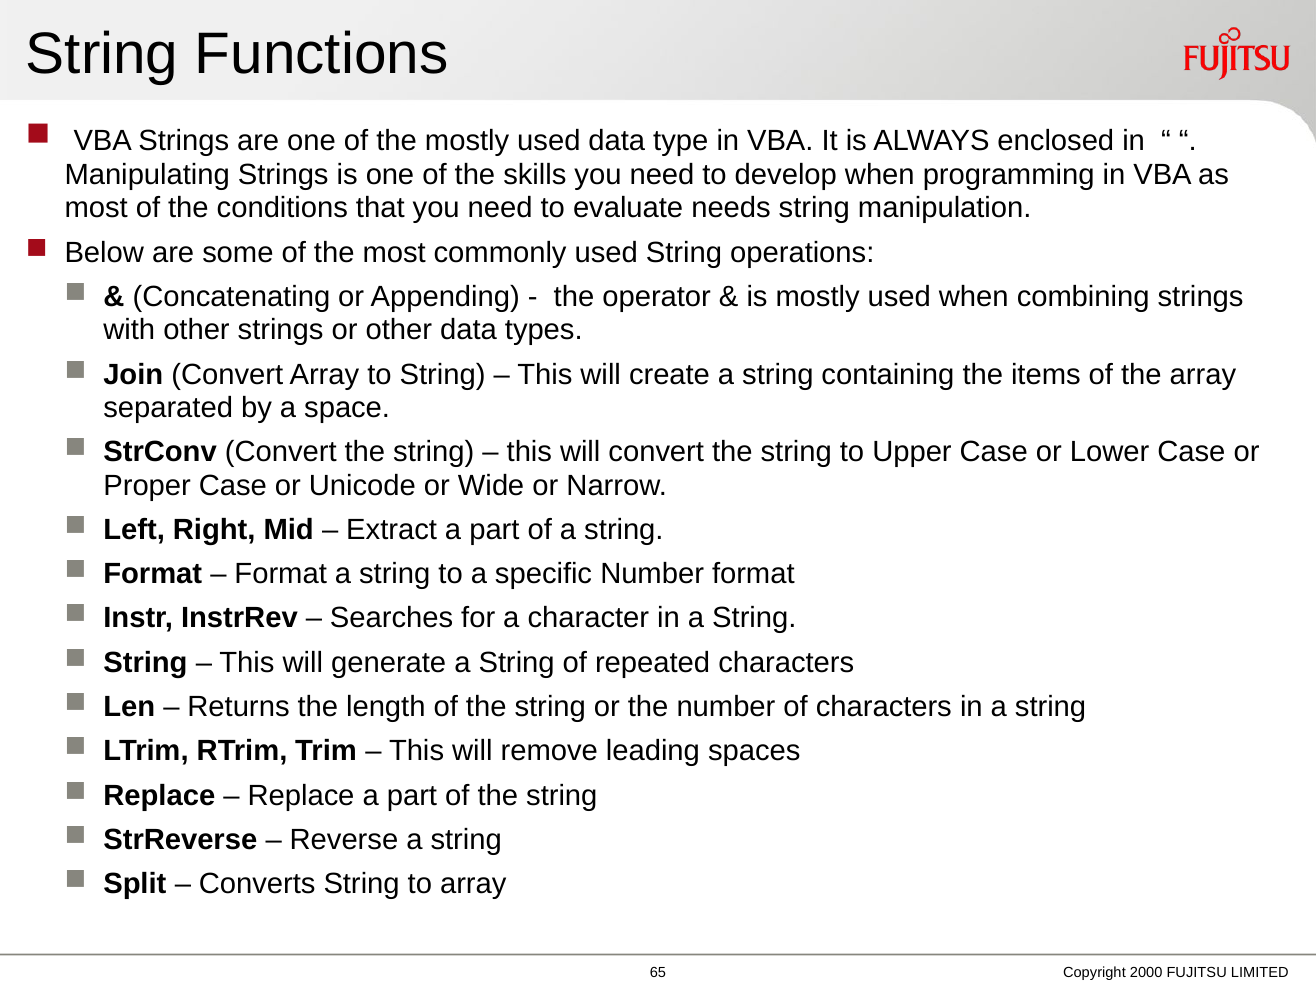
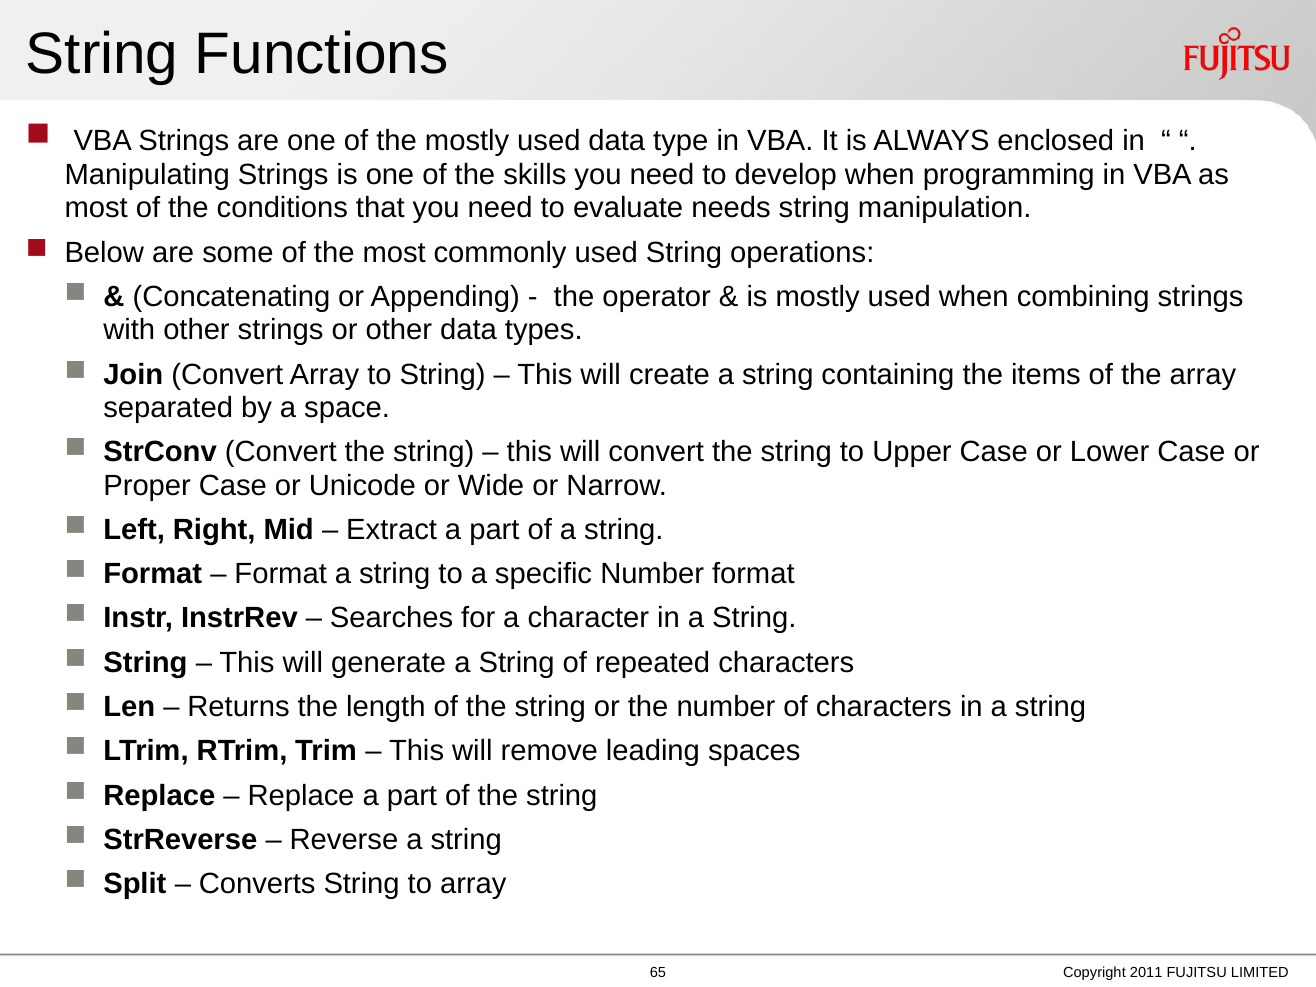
2000: 2000 -> 2011 (1146, 973)
